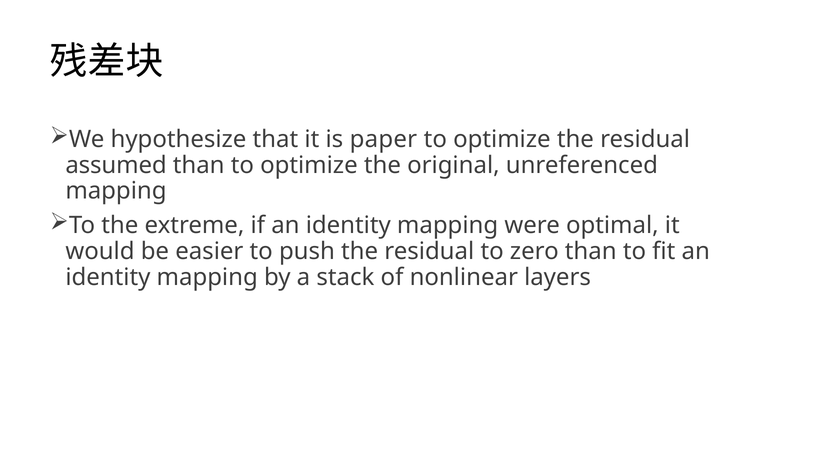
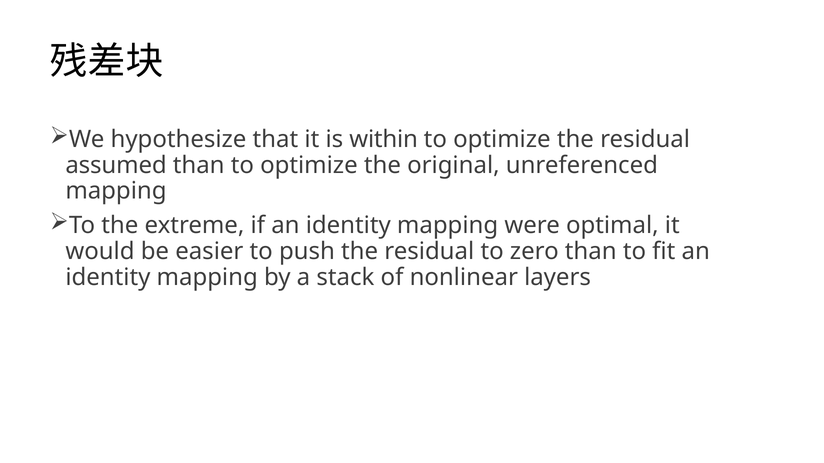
paper: paper -> within (384, 139)
